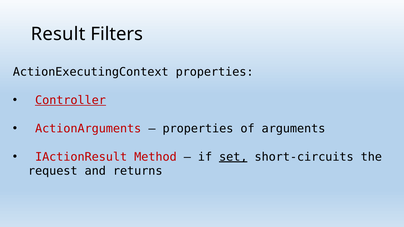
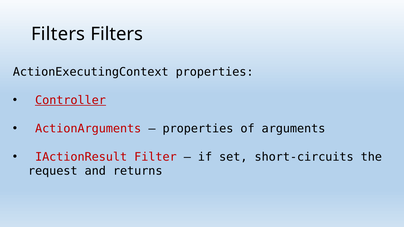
Result: Result -> Filters (58, 34)
Method: Method -> Filter (155, 157)
set underline: present -> none (233, 157)
